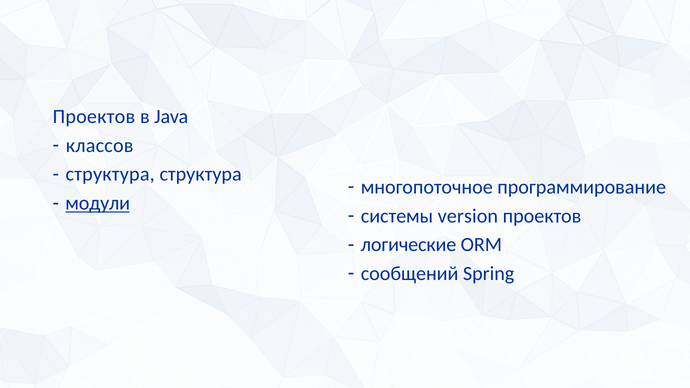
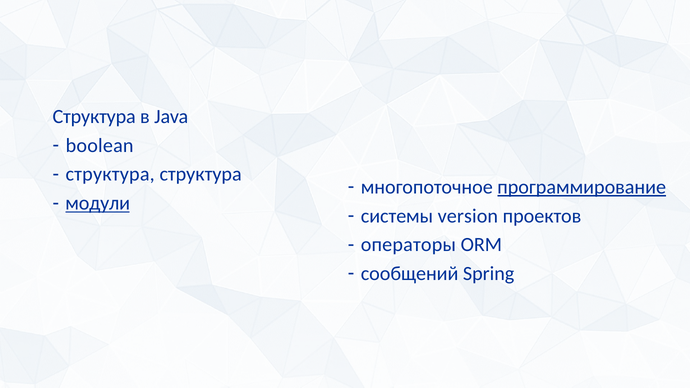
Проектов: Проектов -> Структура (94, 117)
классов: классов -> boolean (100, 146)
программирование underline: none -> present (582, 187)
логические: логические -> операторы (408, 245)
